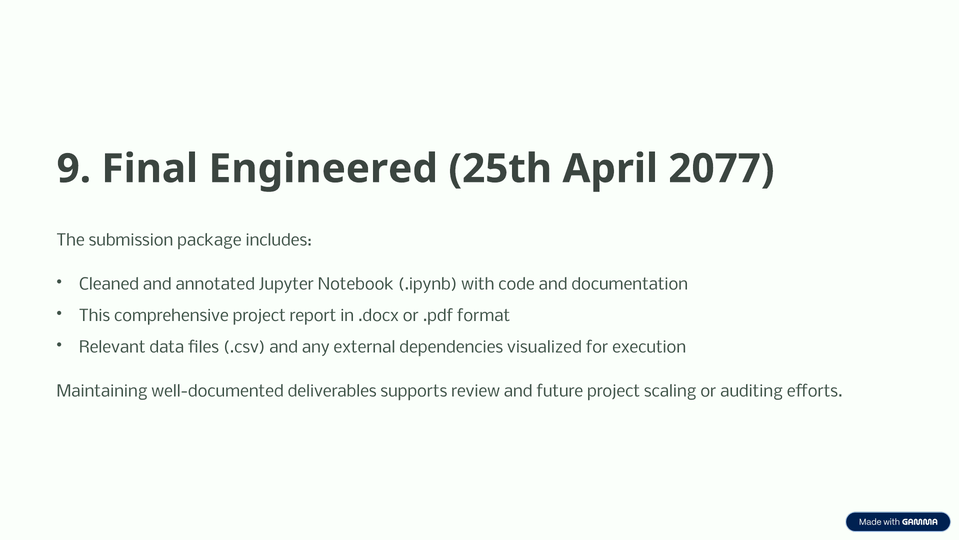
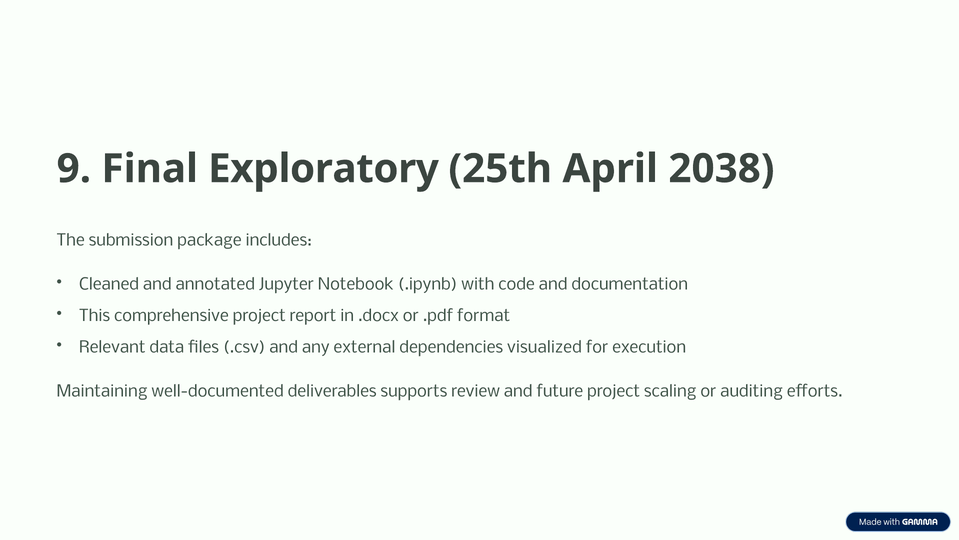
Engineered: Engineered -> Exploratory (323, 169)
2077: 2077 -> 2038 (721, 169)
